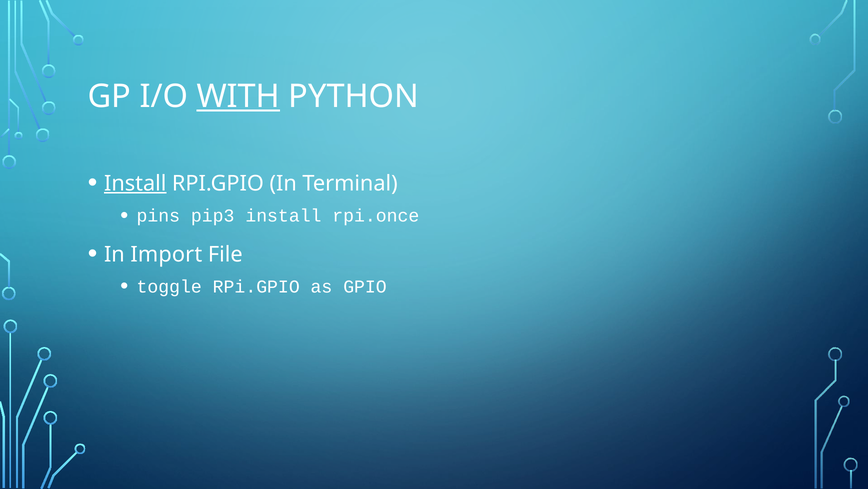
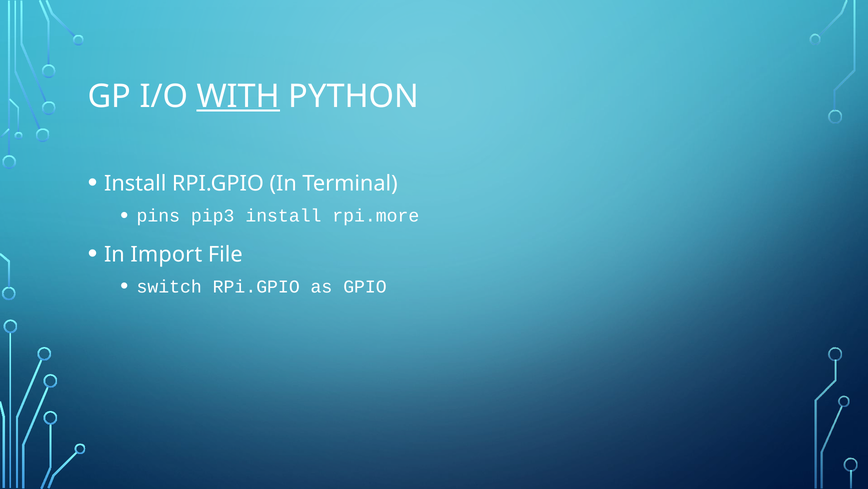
Install underline: present -> none (135, 183)
rpi.once: rpi.once -> rpi.more (376, 216)
toggle: toggle -> switch (169, 286)
